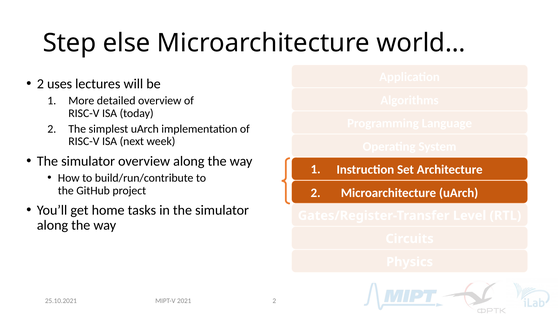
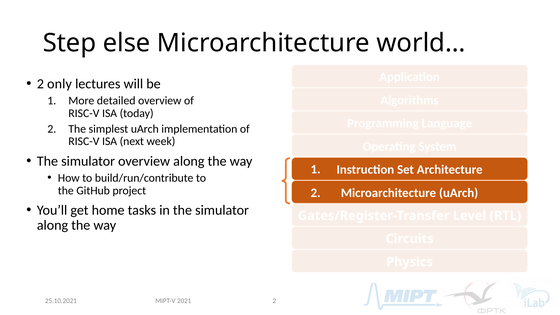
uses: uses -> only (60, 84)
